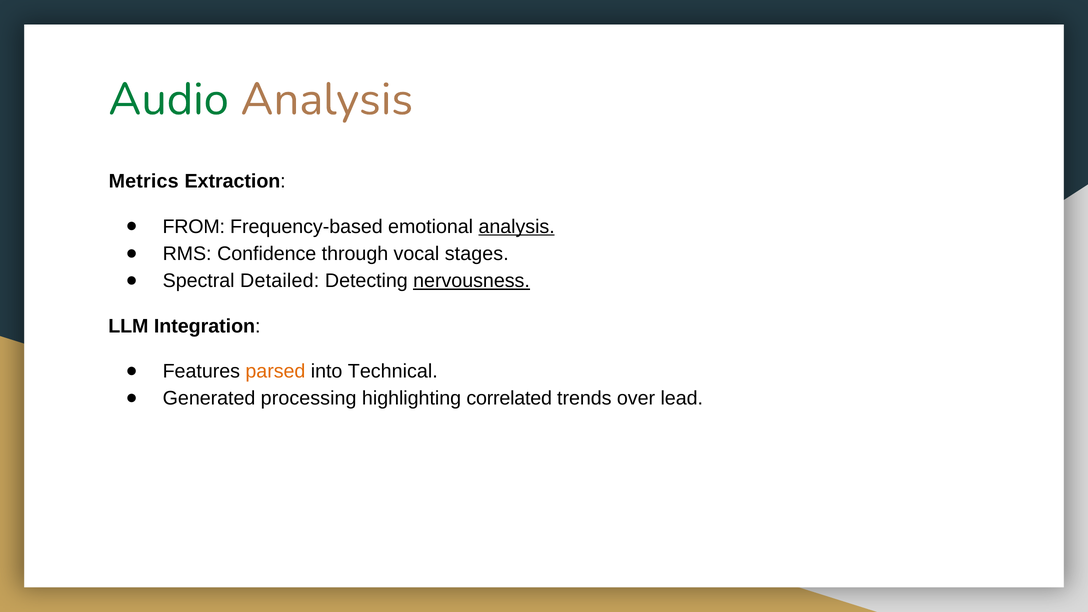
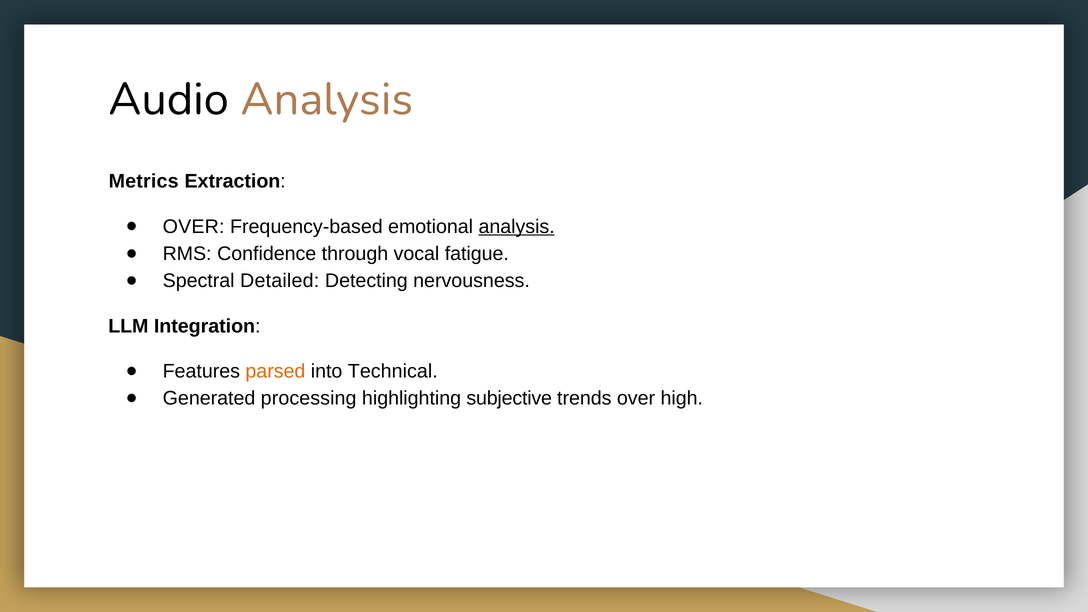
Audio colour: green -> black (169, 99)
FROM: FROM -> OVER (194, 227)
stages: stages -> fatigue (477, 254)
nervousness underline: present -> none (472, 281)
correlated: correlated -> subjective (509, 398)
lead: lead -> high (682, 398)
